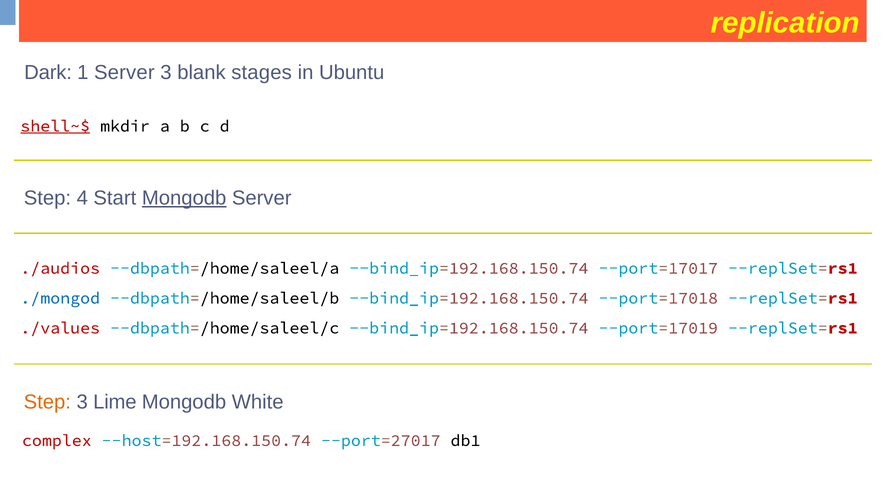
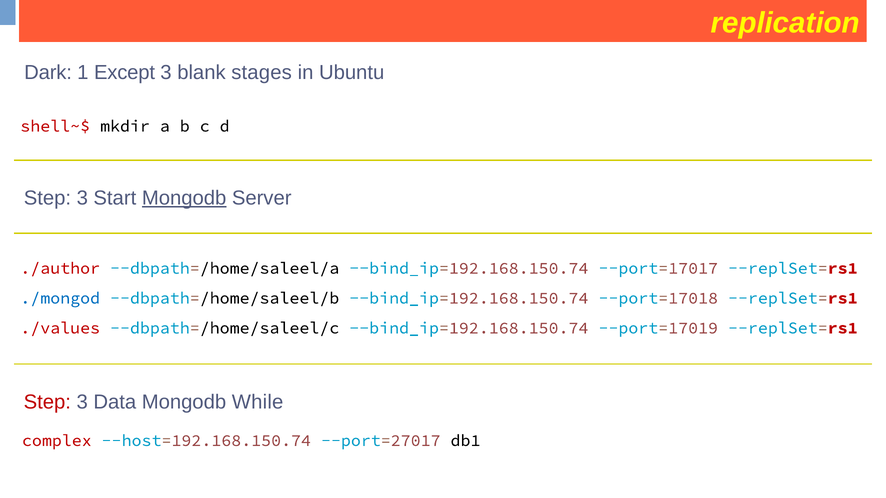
1 Server: Server -> Except (125, 73)
shell~$ underline: present -> none (55, 126)
4: 4 -> 3 (82, 198)
./audios: ./audios -> ./author (60, 268)
Step colour: orange -> red (47, 402)
Lime: Lime -> Data (115, 402)
White: White -> While (258, 402)
